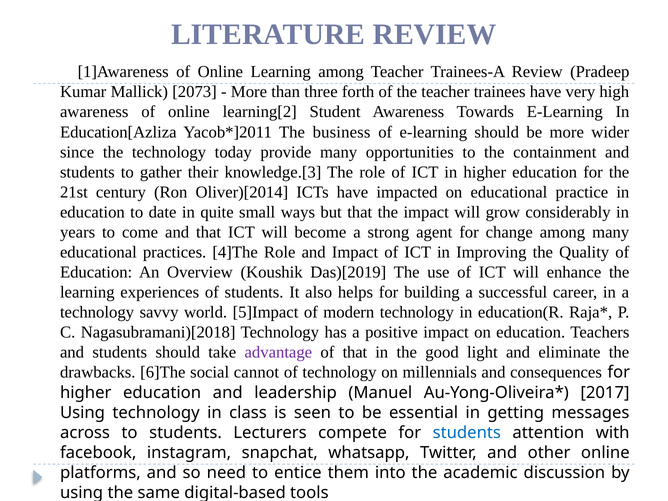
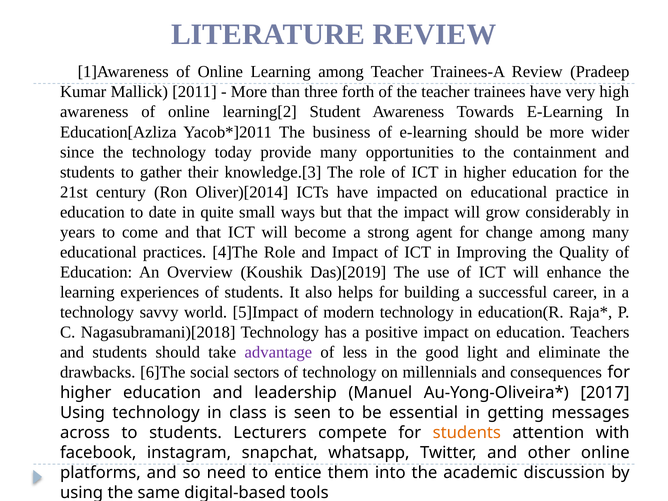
2073: 2073 -> 2011 (195, 92)
of that: that -> less (355, 352)
cannot: cannot -> sectors (257, 372)
students colour: blue -> orange (467, 433)
